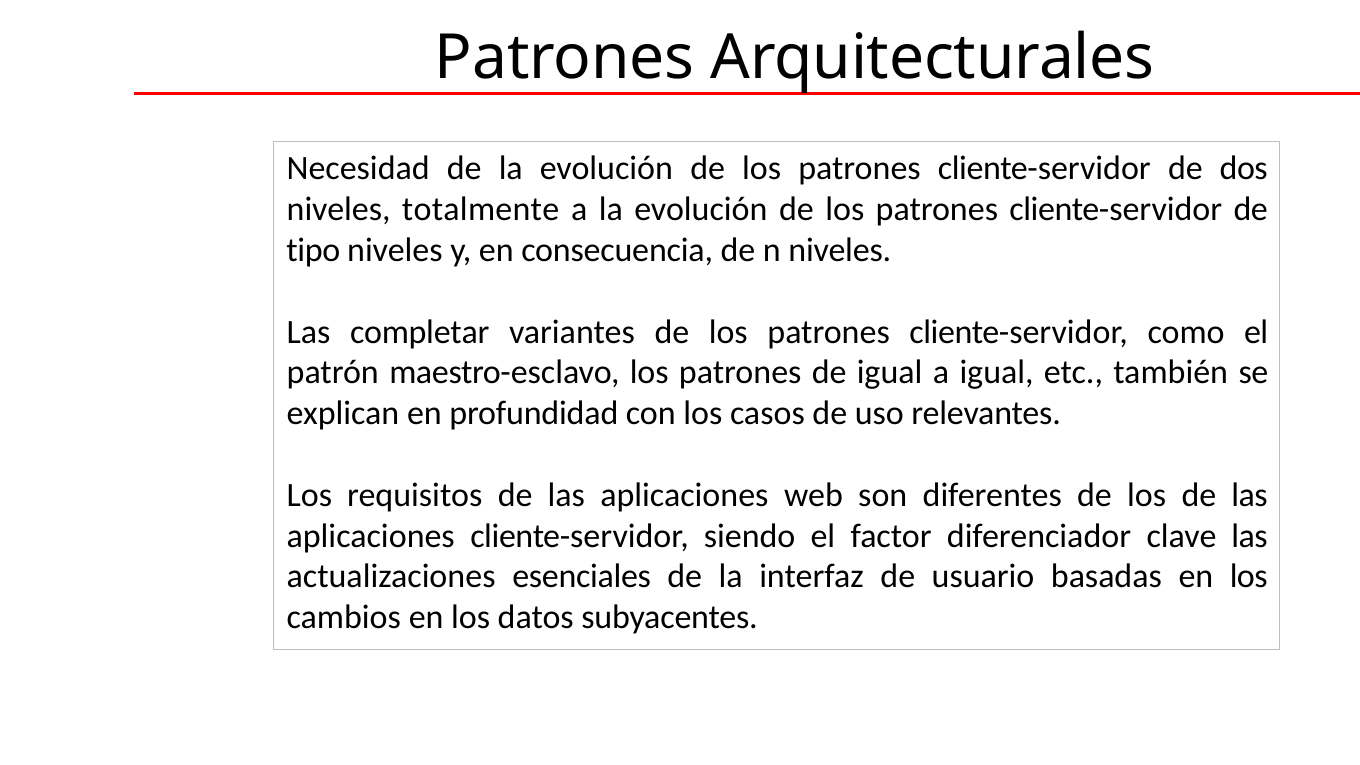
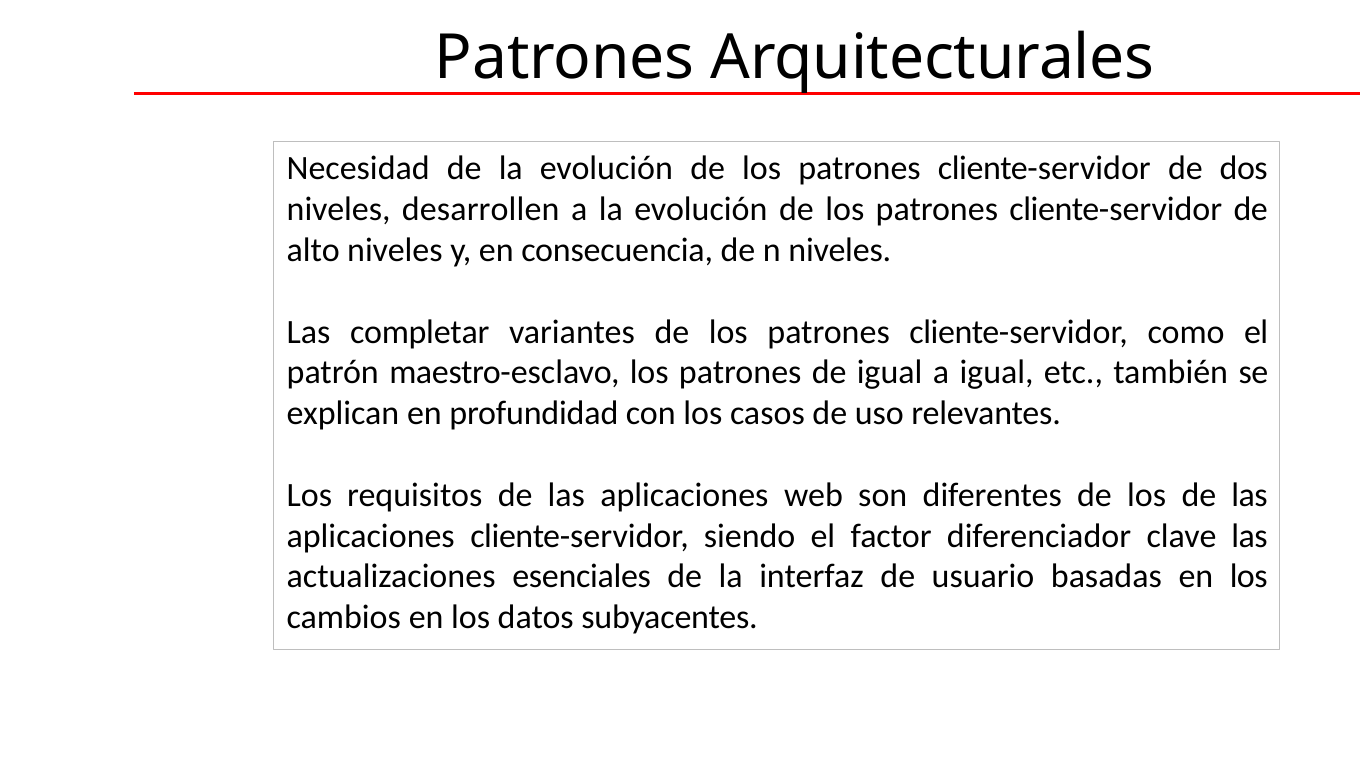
totalmente: totalmente -> desarrollen (481, 209)
tipo: tipo -> alto (313, 250)
